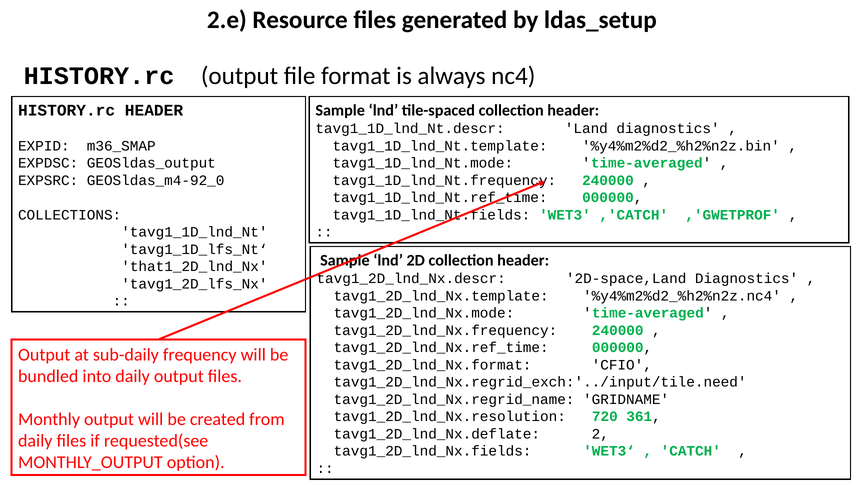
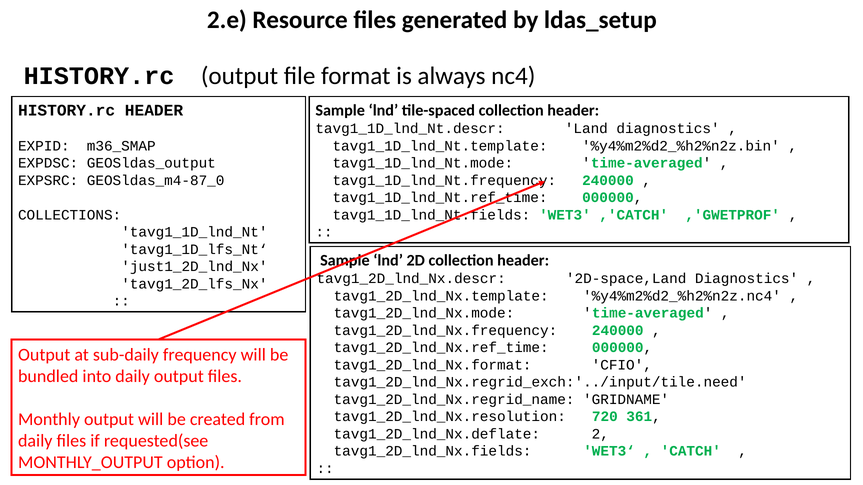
GEOSldas_m4-92_0: GEOSldas_m4-92_0 -> GEOSldas_m4-87_0 (156, 181)
that1_2D_lnd_Nx: that1_2D_lnd_Nx -> just1_2D_lnd_Nx (194, 267)
